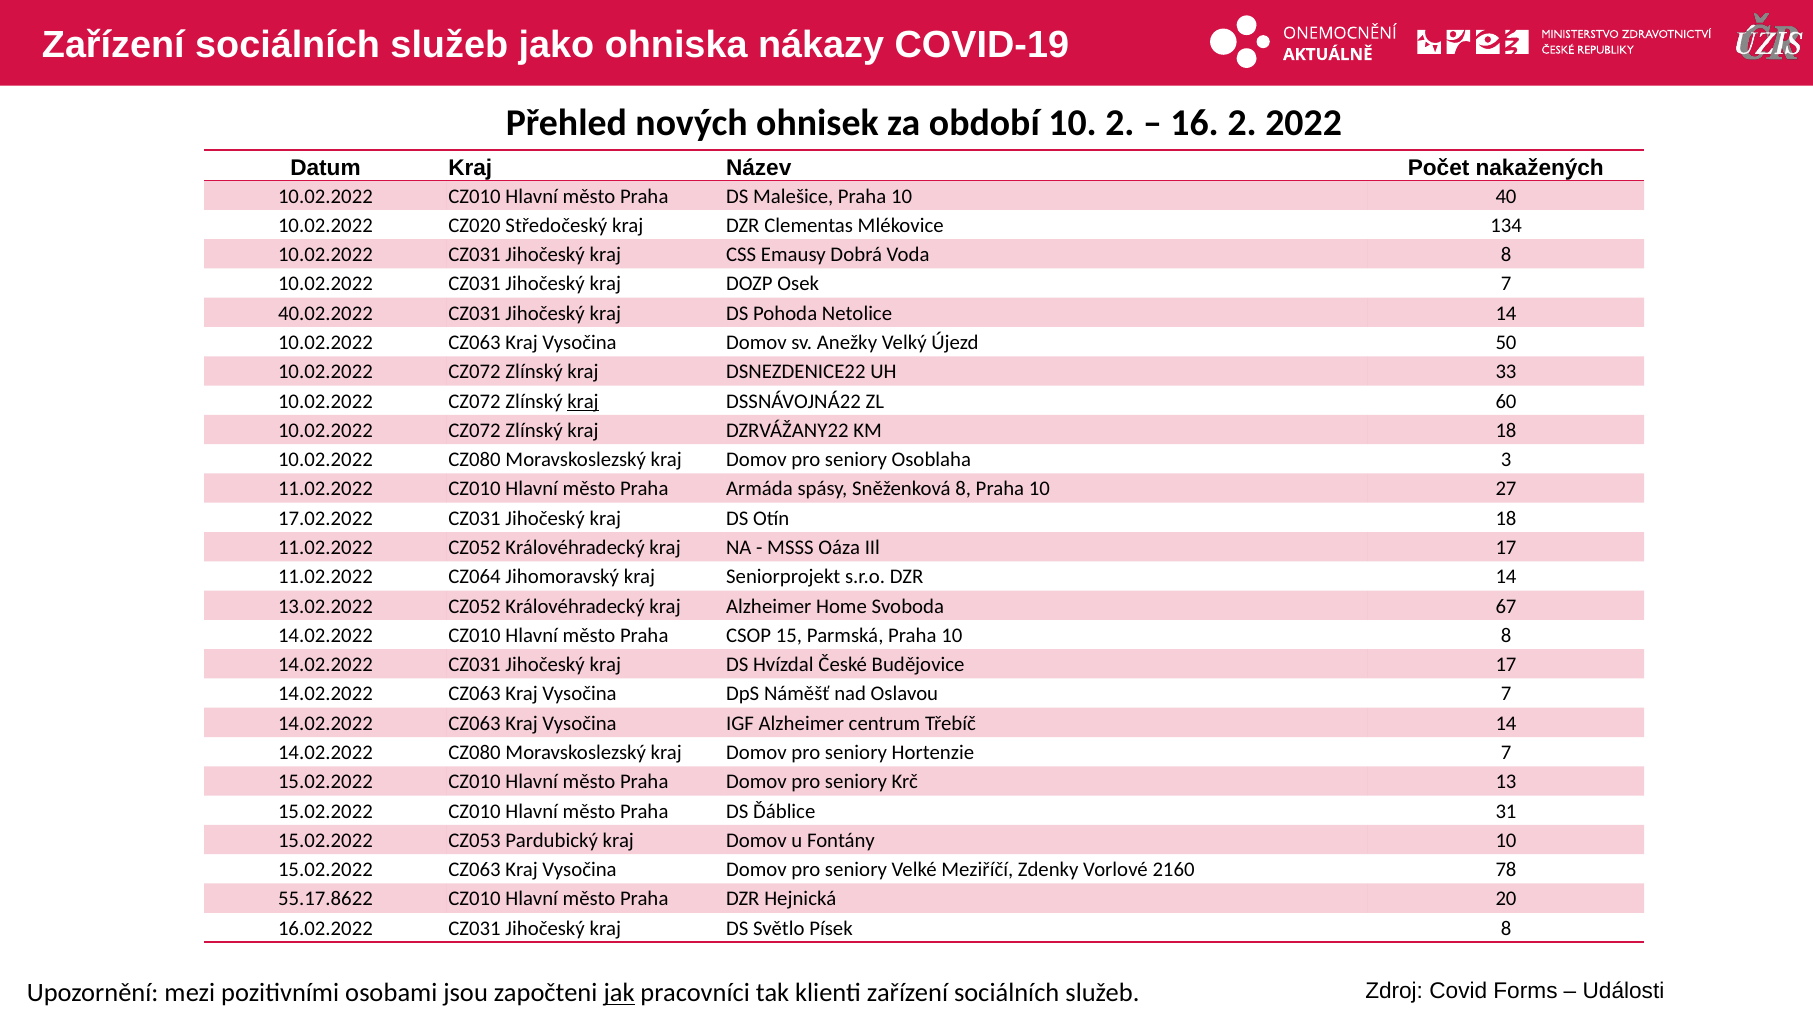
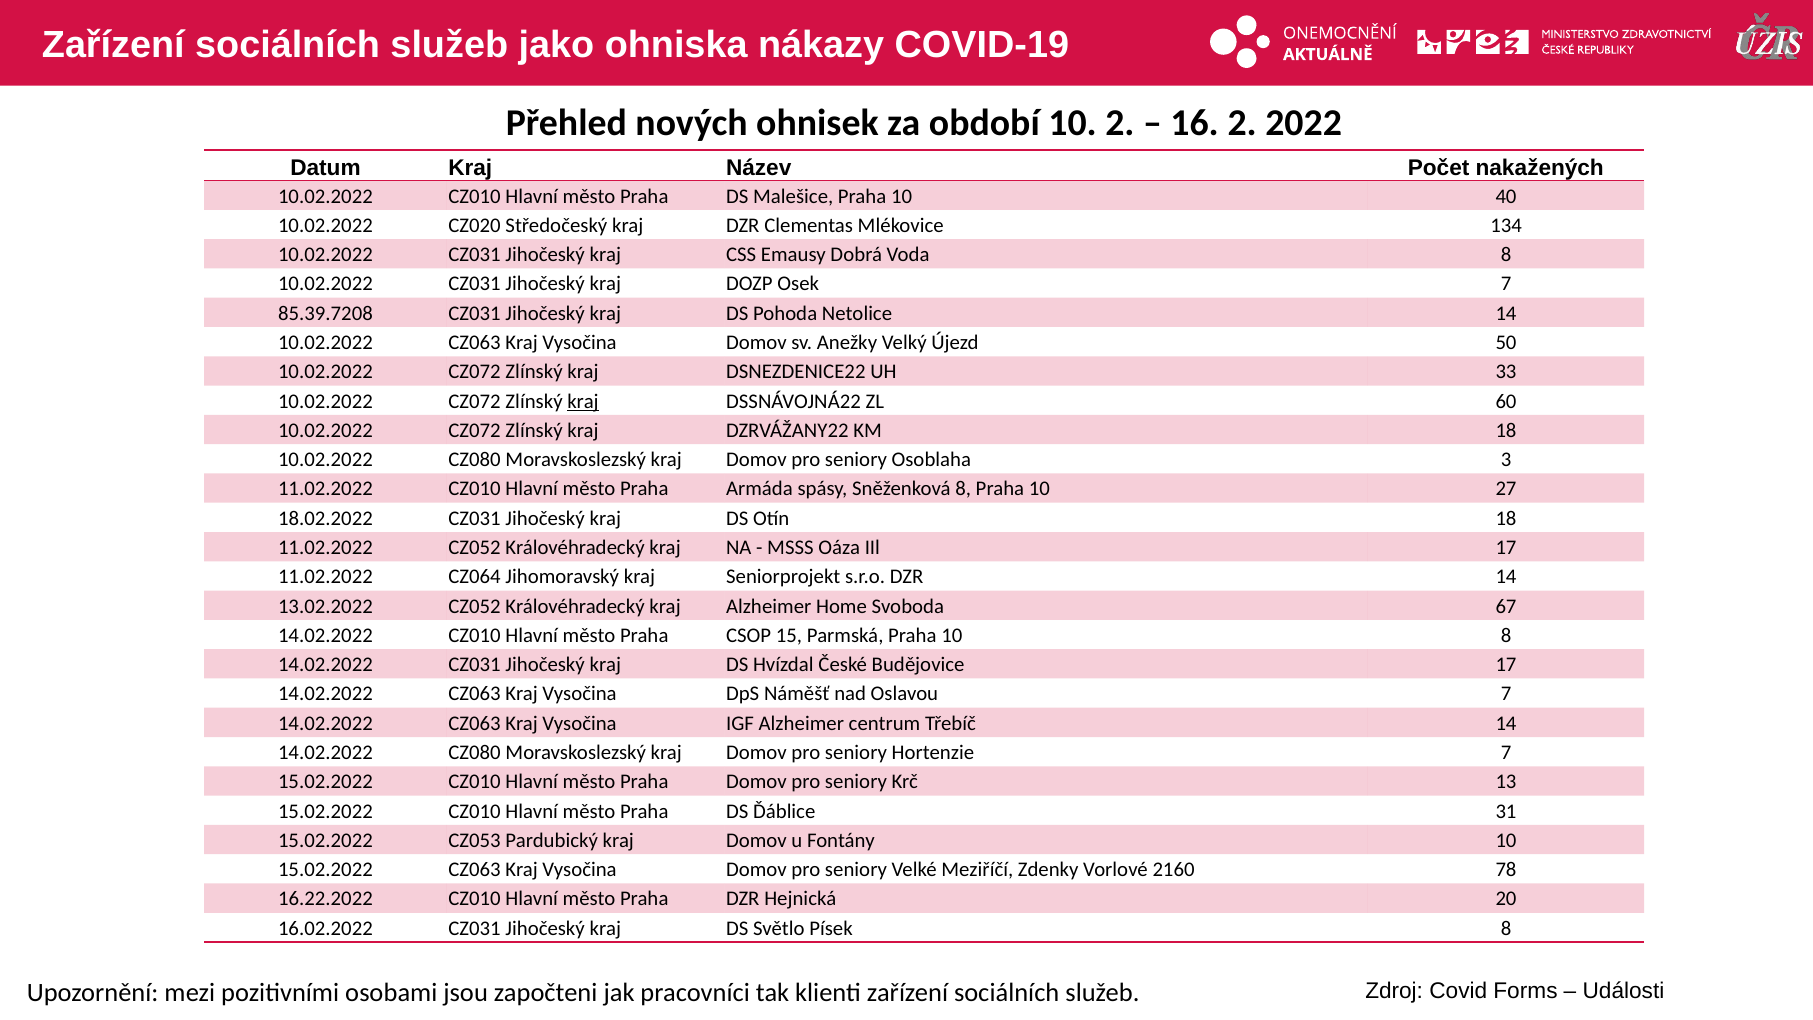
40.02.2022: 40.02.2022 -> 85.39.7208 (325, 313)
17.02.2022: 17.02.2022 -> 18.02.2022 (325, 518)
55.17.8622: 55.17.8622 -> 16.22.2022 (325, 899)
jak underline: present -> none (619, 993)
